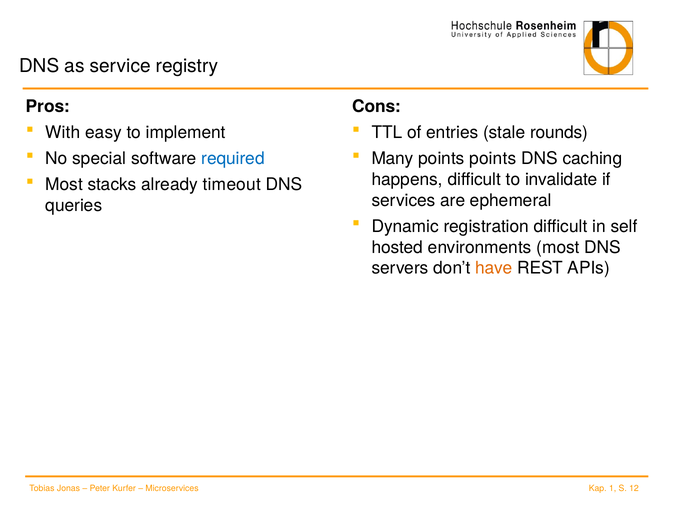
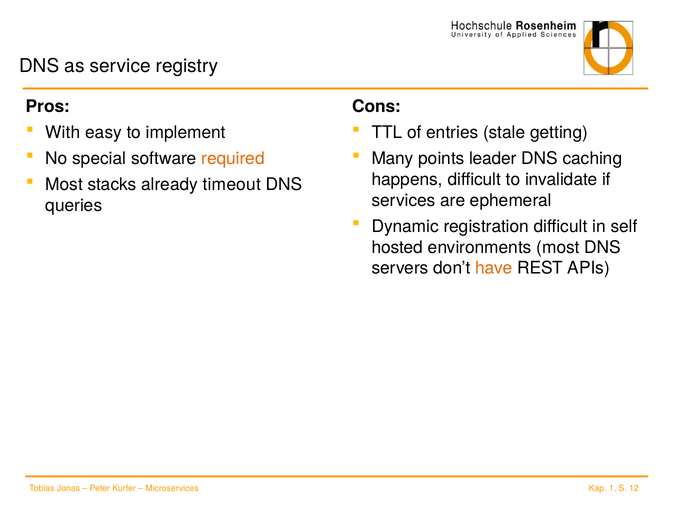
rounds: rounds -> getting (559, 132)
required colour: blue -> orange (233, 158)
points points: points -> leader (493, 158)
